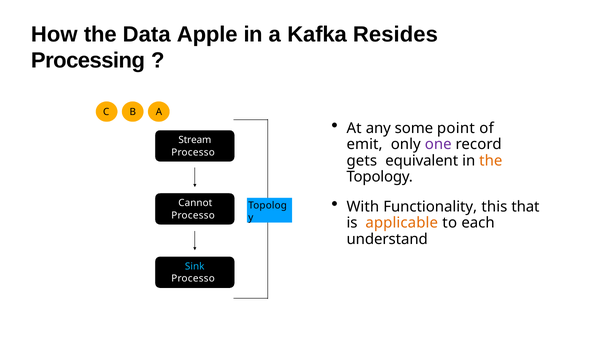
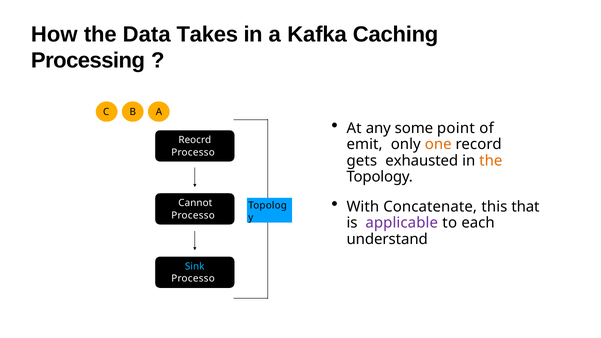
Apple: Apple -> Takes (207, 34)
Resides: Resides -> Caching (396, 34)
Stream: Stream -> Reocrd (195, 140)
one colour: purple -> orange (438, 145)
equivalent: equivalent -> exhausted (422, 161)
Functionality: Functionality -> Concatenate (430, 207)
applicable colour: orange -> purple (402, 223)
